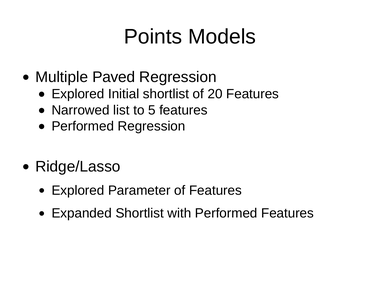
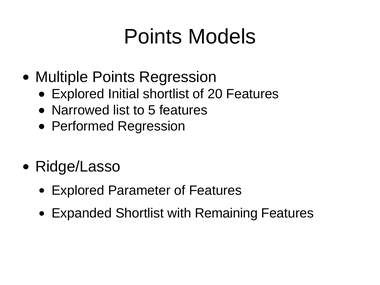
Multiple Paved: Paved -> Points (114, 77)
with Performed: Performed -> Remaining (226, 213)
